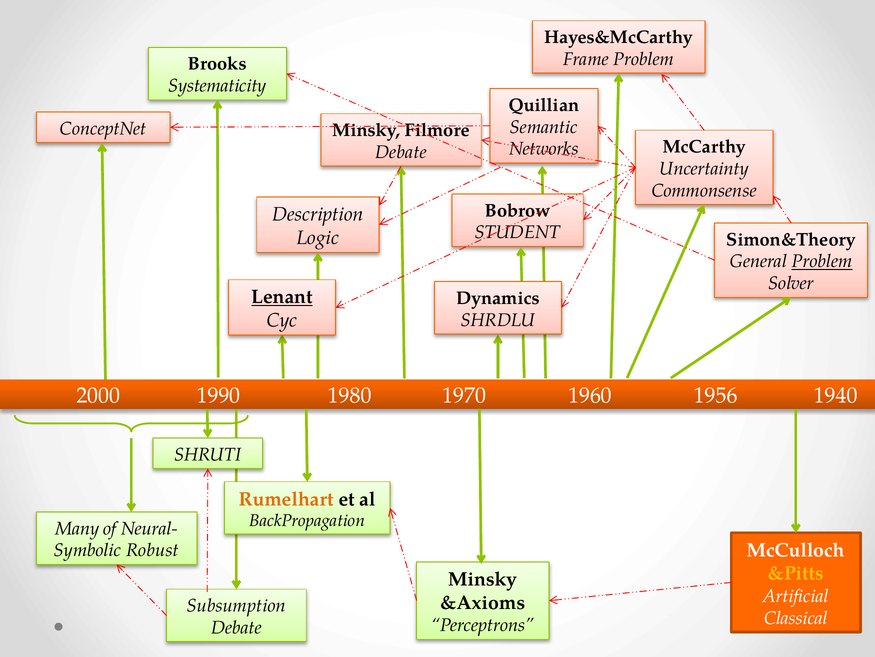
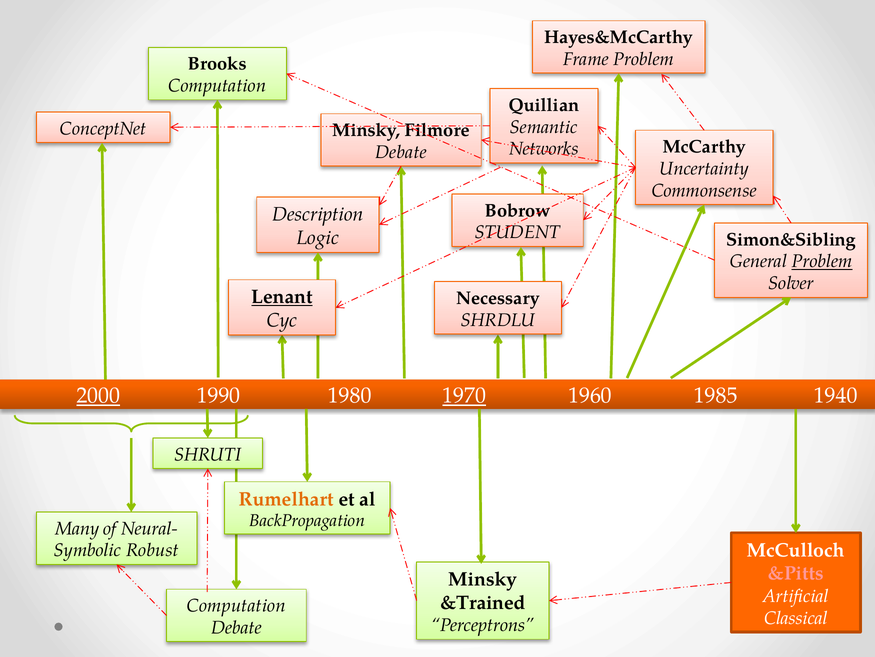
Systematicity: Systematicity -> Computation (217, 86)
Simon&Theory: Simon&Theory -> Simon&Sibling (791, 239)
Dynamics: Dynamics -> Necessary (498, 298)
2000 underline: none -> present (98, 395)
1970 underline: none -> present (464, 395)
1956: 1956 -> 1985 (716, 395)
&Pitts colour: yellow -> pink (796, 573)
&Axioms: &Axioms -> &Trained (483, 602)
Subsumption: Subsumption -> Computation (236, 605)
